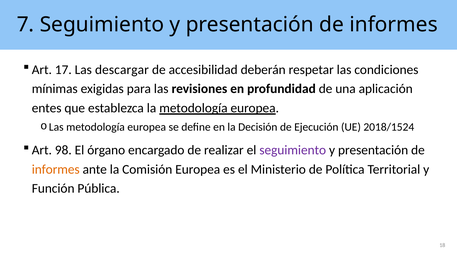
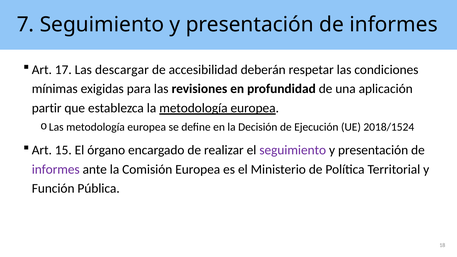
entes: entes -> partir (47, 108)
98: 98 -> 15 (63, 150)
informes colour: orange -> purple (56, 169)
